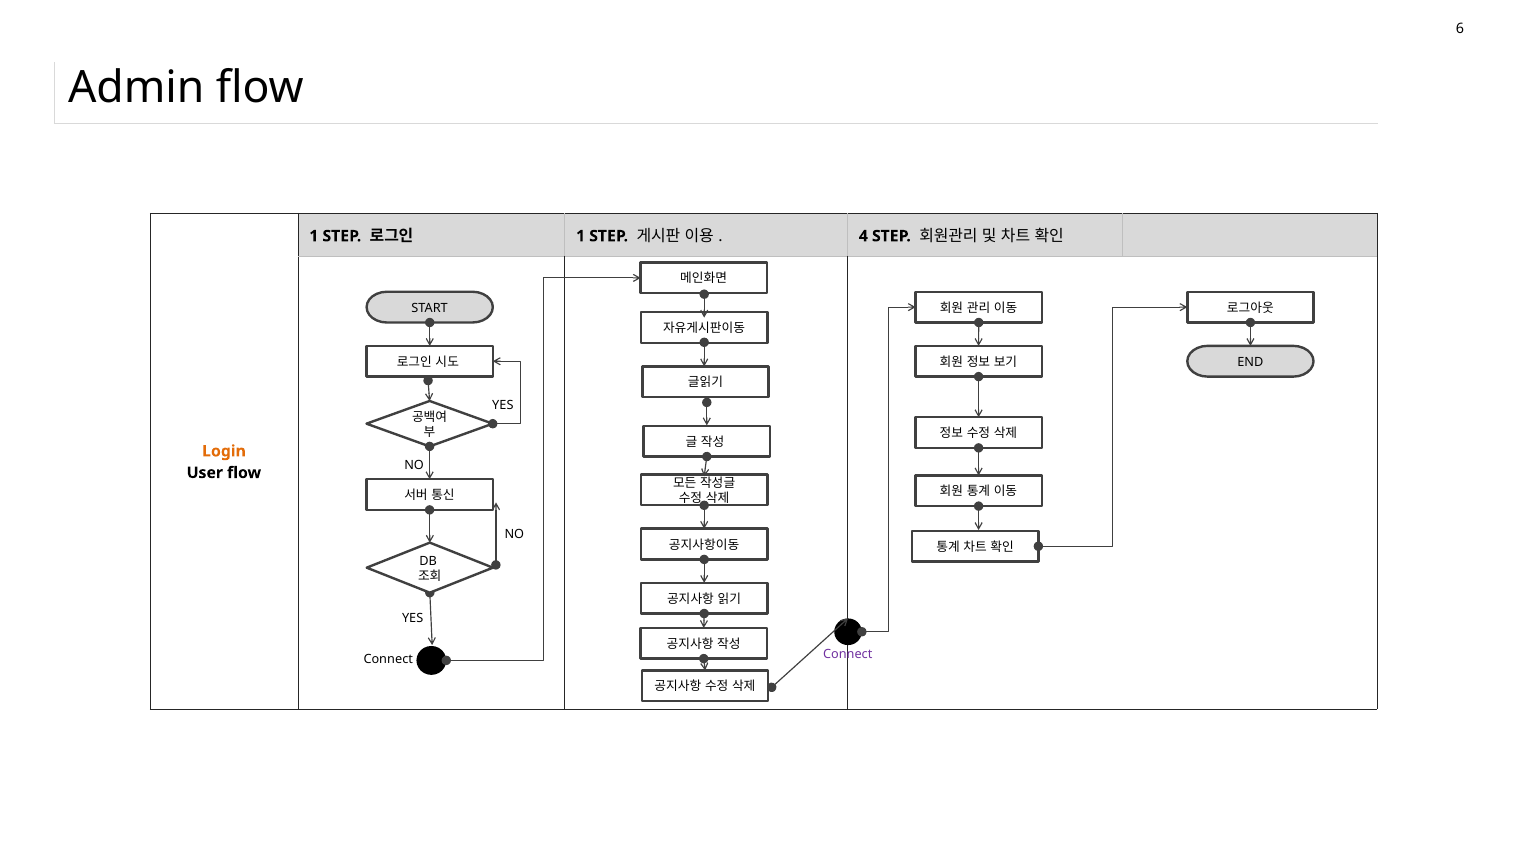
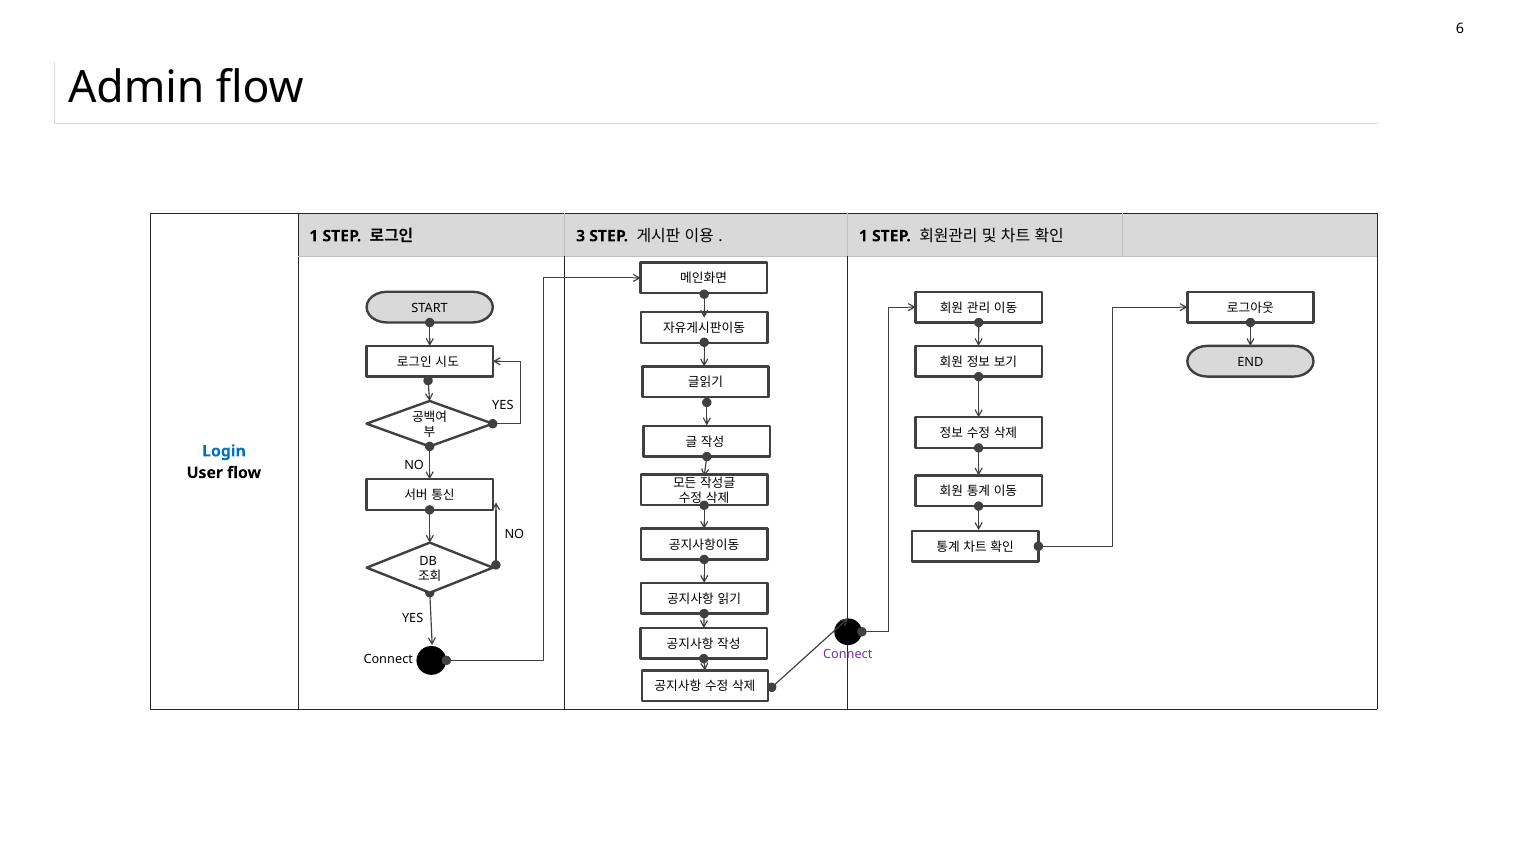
1: 1 -> 3 (581, 236)
4: 4 -> 1 (863, 236)
Login colour: orange -> blue (224, 451)
